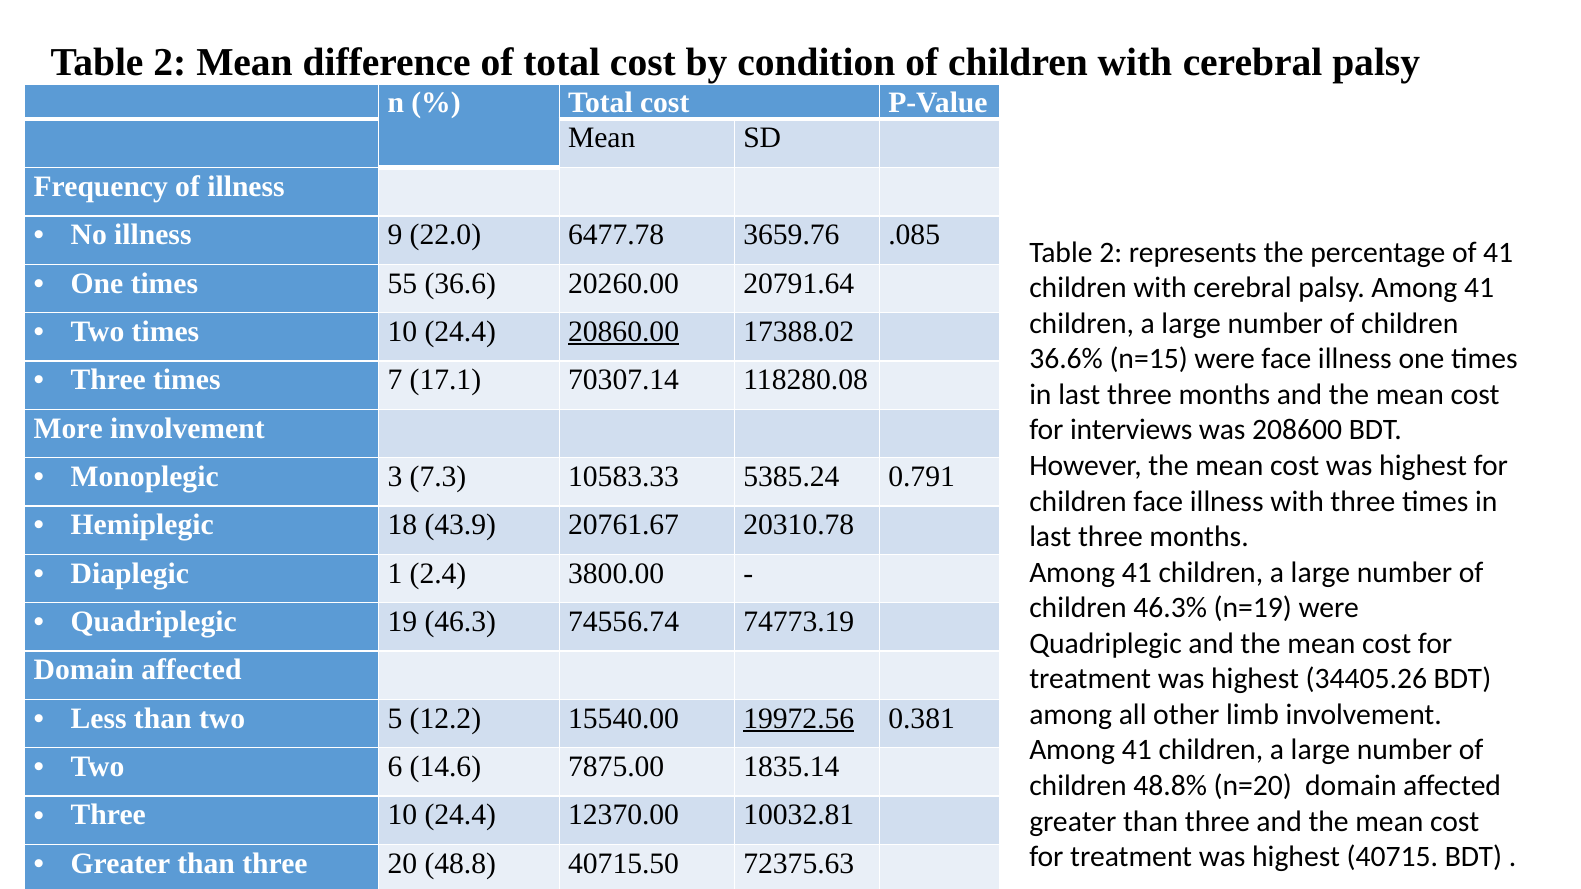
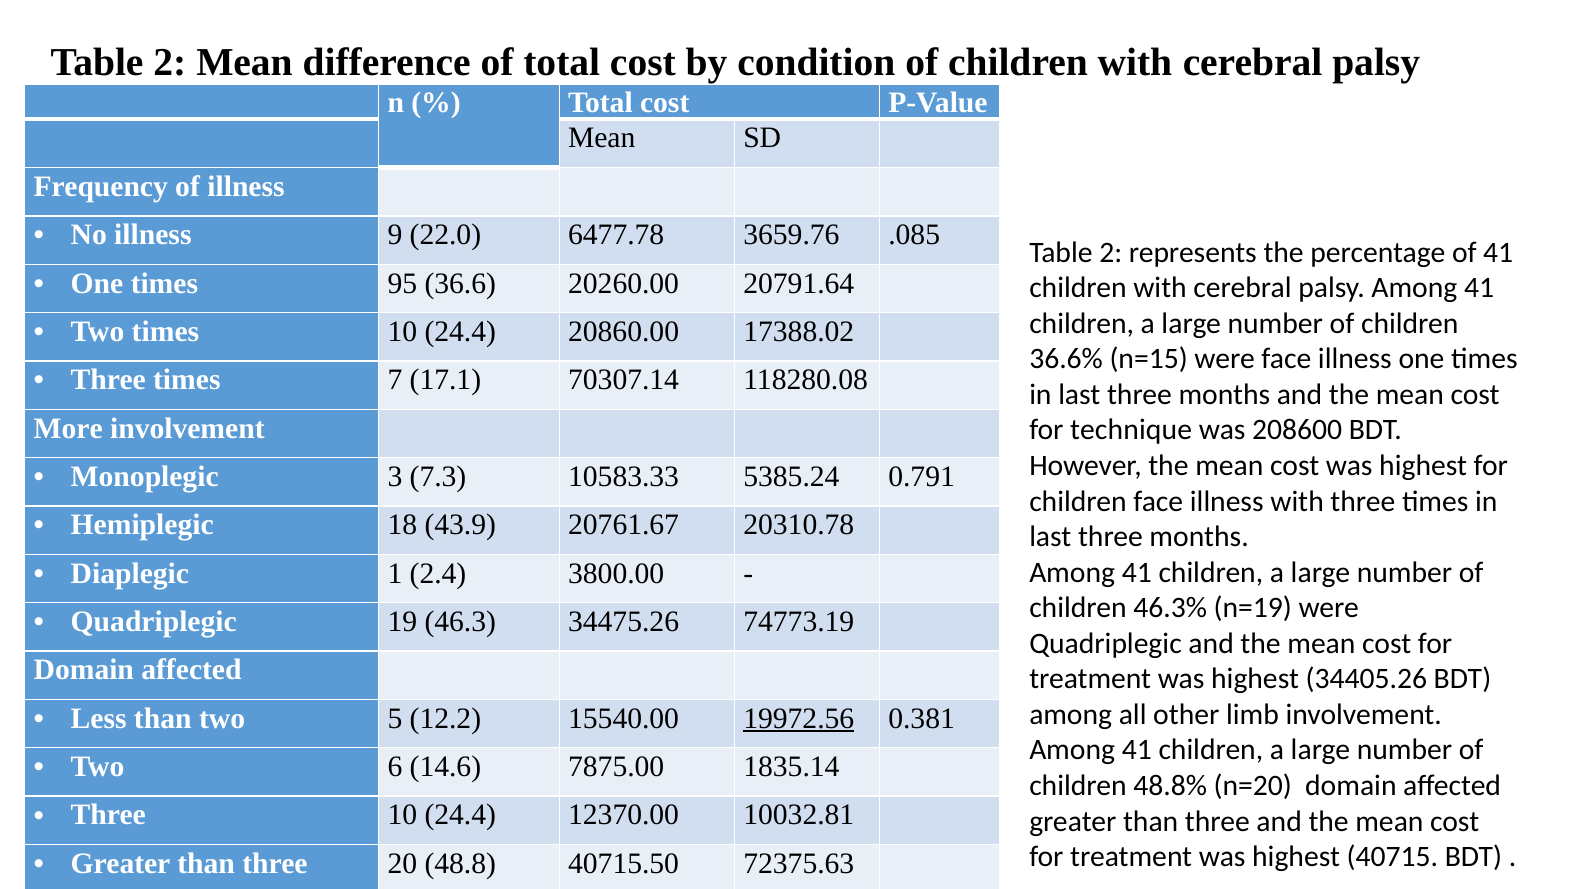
55: 55 -> 95 (402, 283)
20860.00 underline: present -> none (624, 332)
interviews: interviews -> technique (1131, 430)
74556.74: 74556.74 -> 34475.26 (624, 622)
